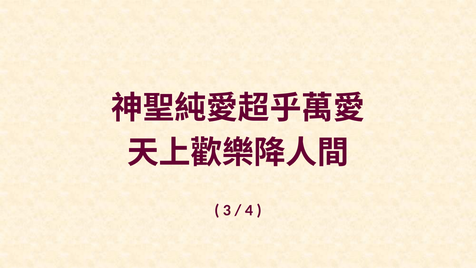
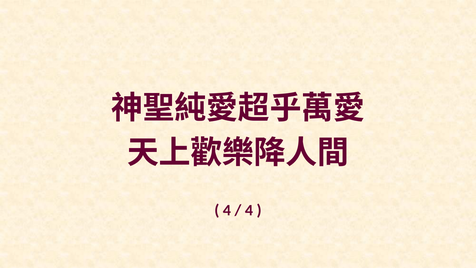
3: 3 -> 4 (227, 210)
